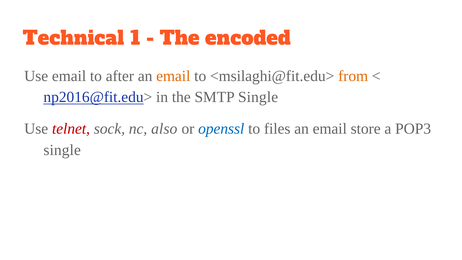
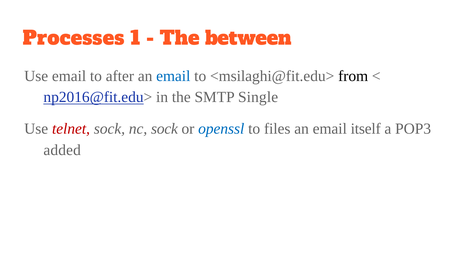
Technical: Technical -> Processes (74, 38)
encoded: encoded -> between (248, 38)
email colour: orange -> blue (173, 76)
from colour: orange -> black (353, 76)
nc also: also -> sock (164, 129)
store: store -> itself (366, 129)
single: single -> added (62, 150)
